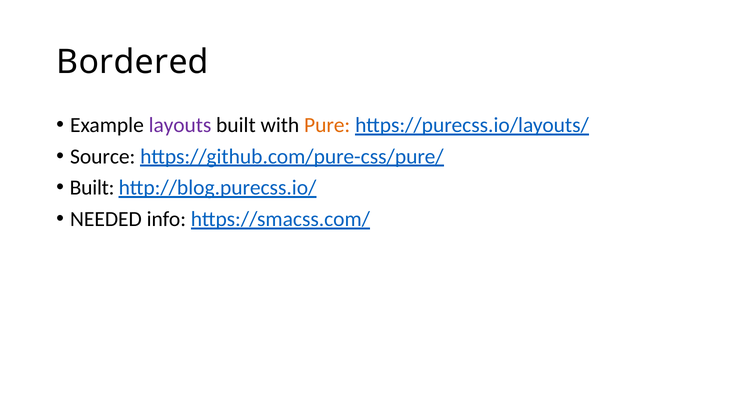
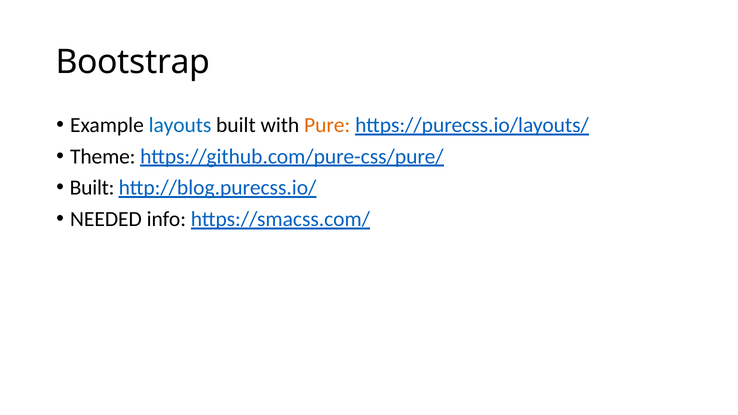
Bordered: Bordered -> Bootstrap (133, 62)
layouts colour: purple -> blue (180, 125)
Source: Source -> Theme (103, 156)
